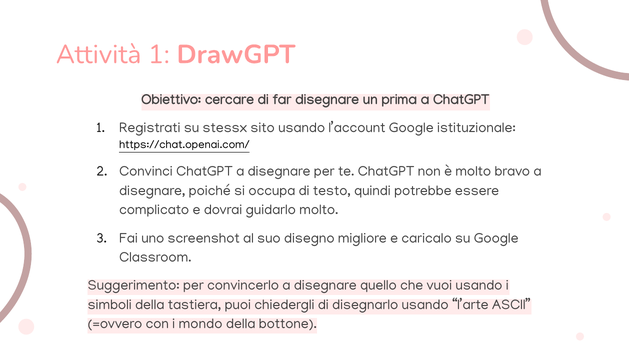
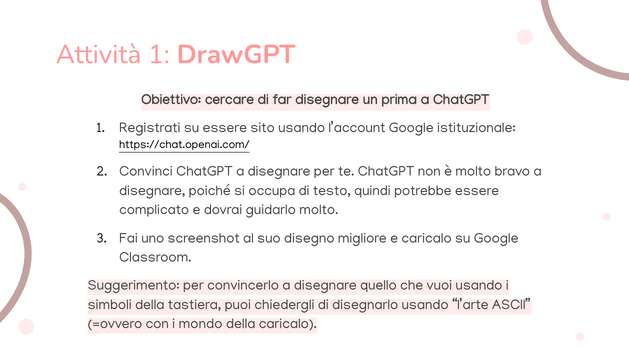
su stessx: stessx -> essere (225, 128)
della bottone: bottone -> caricalo (288, 324)
